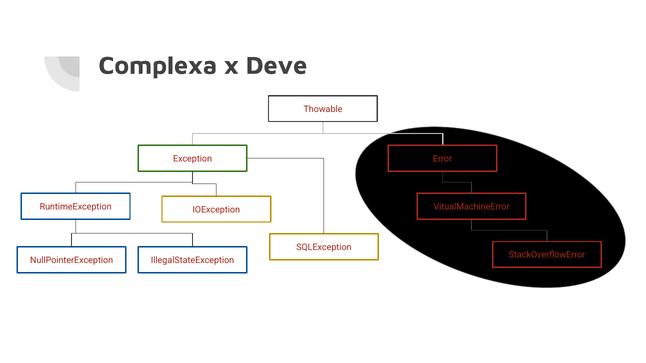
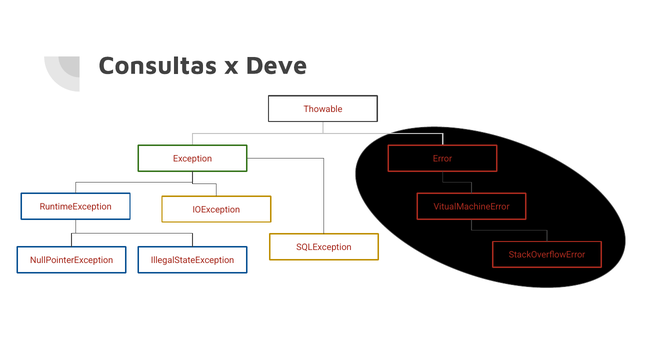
Complexa: Complexa -> Consultas (158, 66)
